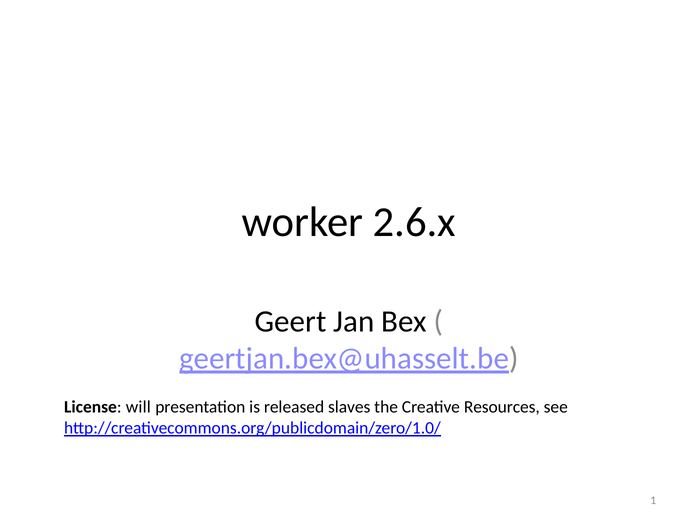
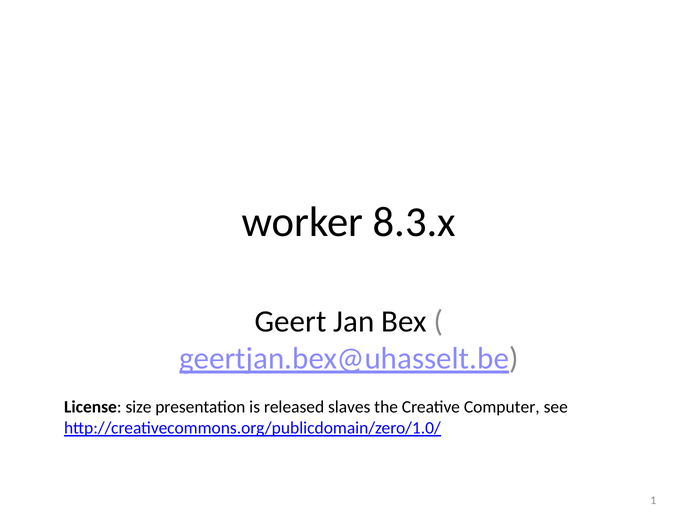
2.6.x: 2.6.x -> 8.3.x (414, 222)
will: will -> size (138, 407)
Resources: Resources -> Computer (502, 407)
